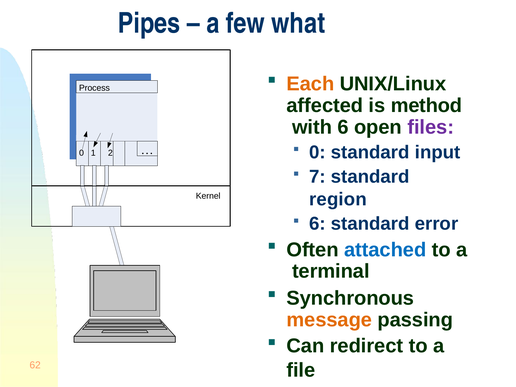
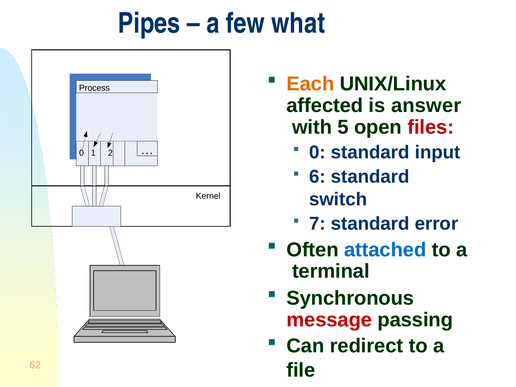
method: method -> answer (426, 105)
with 6: 6 -> 5 (343, 127)
files colour: purple -> red (431, 127)
7: 7 -> 6 (317, 177)
region: region -> switch (338, 199)
6: 6 -> 7 (317, 224)
message colour: orange -> red (329, 320)
